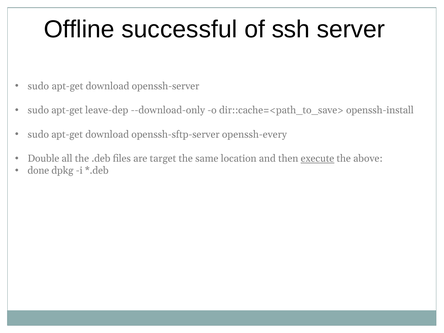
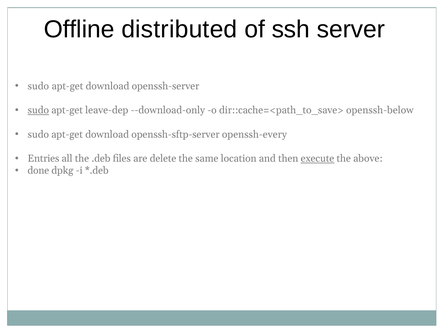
successful: successful -> distributed (179, 29)
sudo underline: none -> present (38, 110)
openssh-install: openssh-install -> openssh-below (380, 110)
Double: Double -> Entries (43, 159)
target: target -> delete (163, 159)
